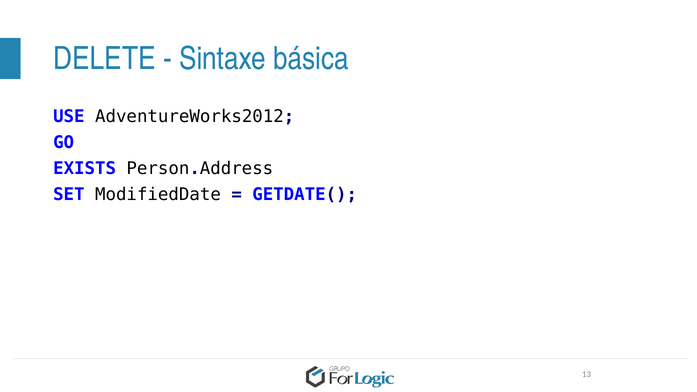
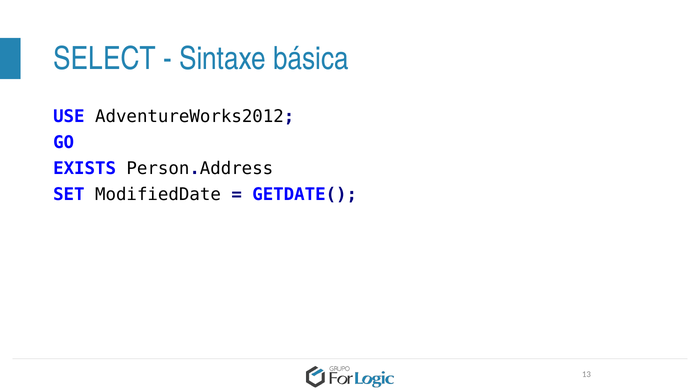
DELETE: DELETE -> SELECT (104, 59)
